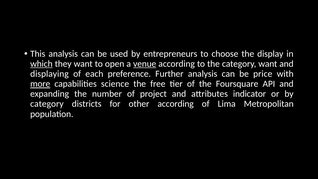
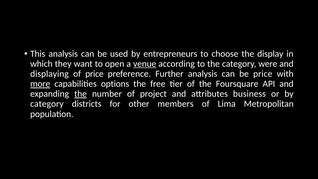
which underline: present -> none (41, 64)
category want: want -> were (268, 64)
of each: each -> price (94, 74)
science: science -> options (115, 84)
the underline: none -> present (81, 94)
indicator: indicator -> business (249, 94)
other according: according -> members (176, 104)
